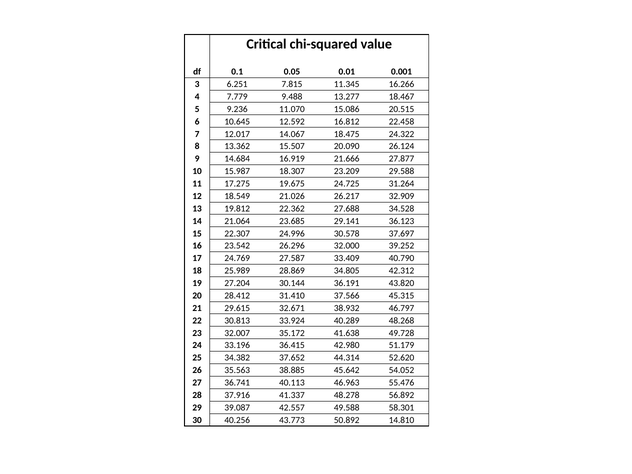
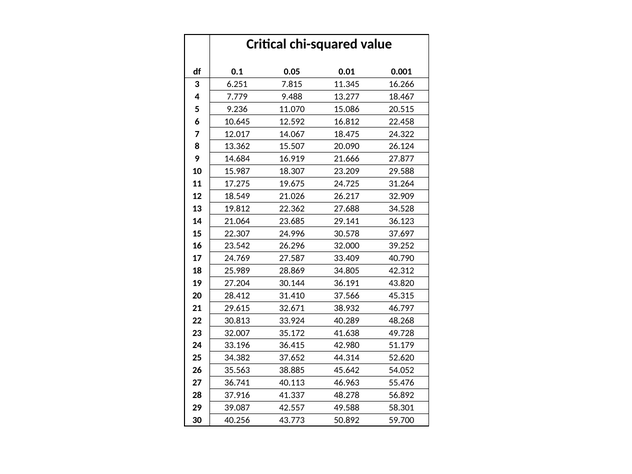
14.810: 14.810 -> 59.700 (402, 420)
